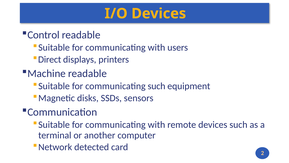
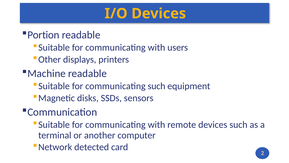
Control: Control -> Portion (43, 35)
Direct: Direct -> Other (50, 59)
